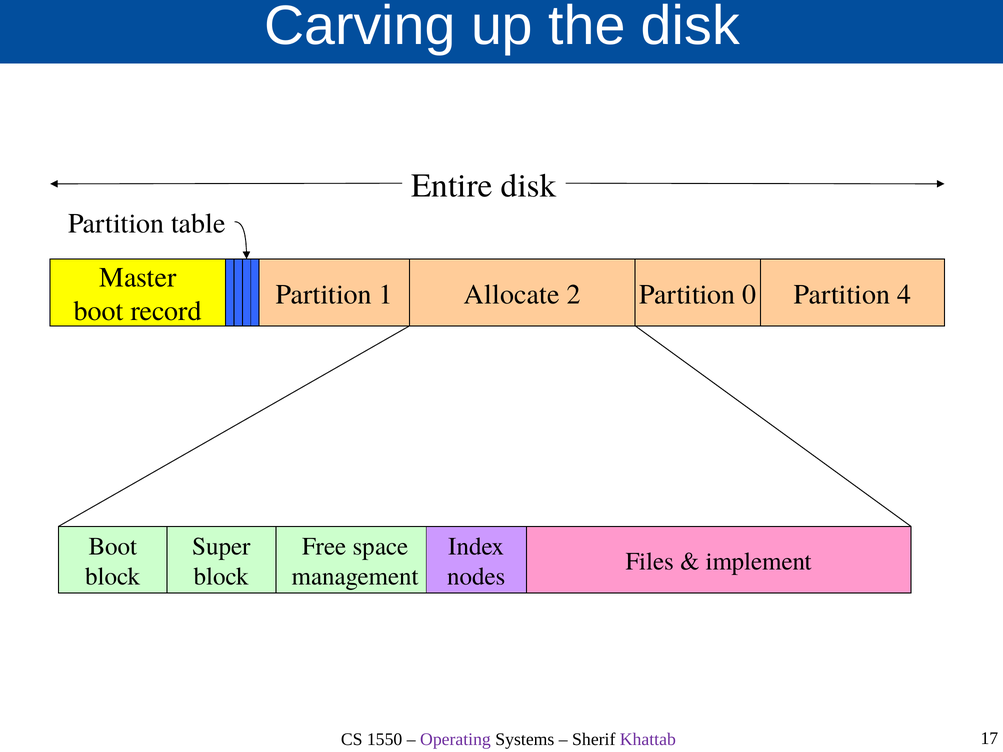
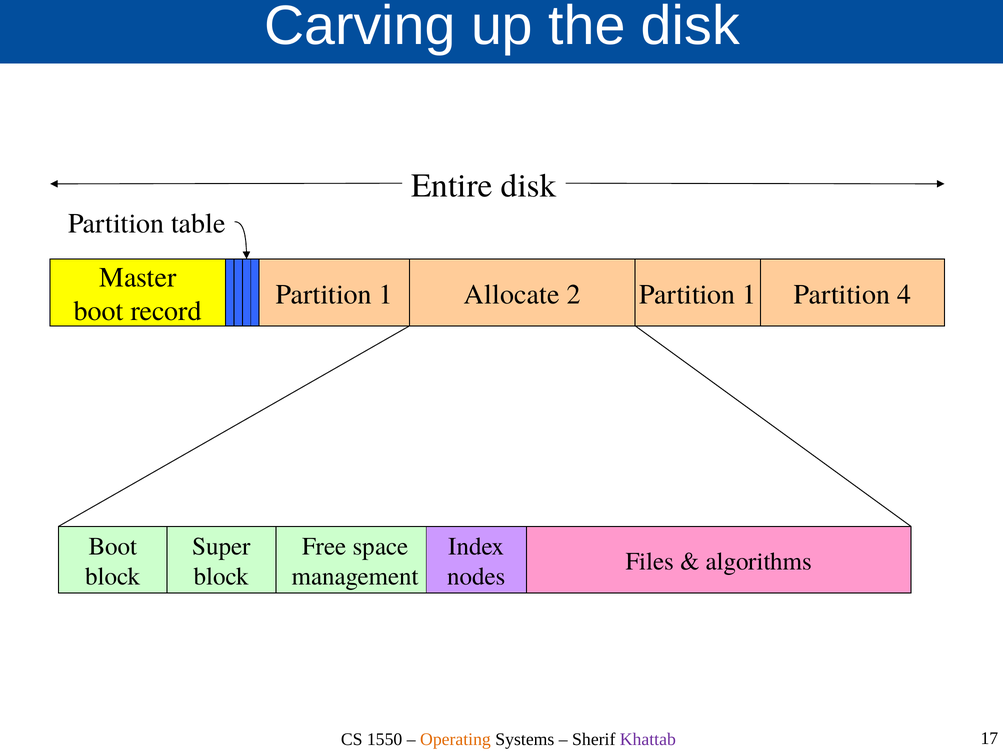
2 Partition 0: 0 -> 1 (749, 294)
implement: implement -> algorithms (759, 562)
Operating colour: purple -> orange (455, 739)
